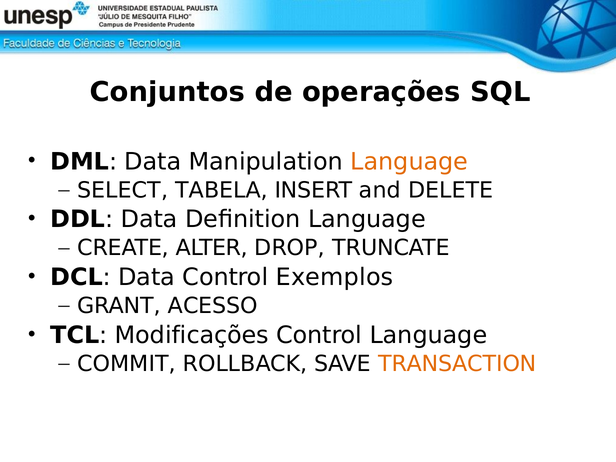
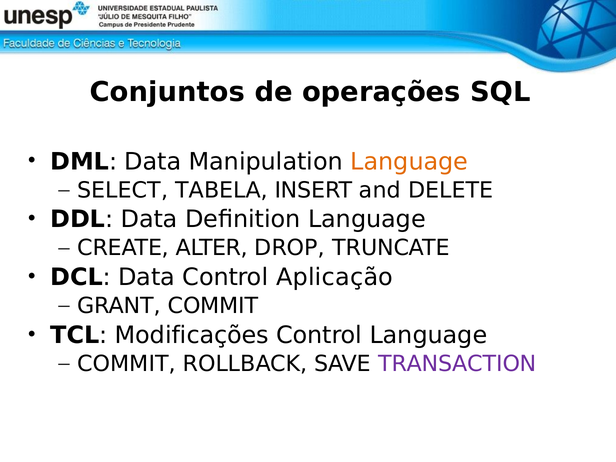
Exemplos: Exemplos -> Aplicação (335, 277)
GRANT ACESSO: ACESSO -> COMMIT (213, 306)
TRANSACTION colour: orange -> purple (457, 364)
